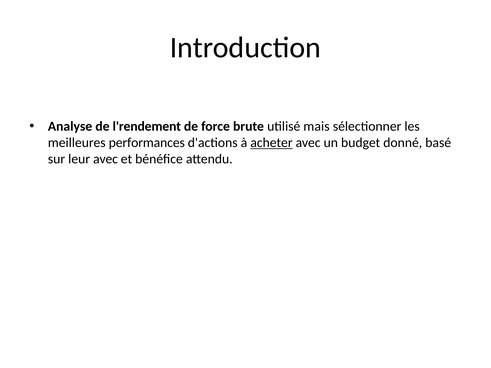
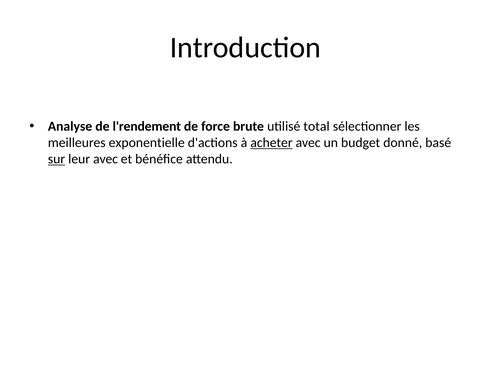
mais: mais -> total (317, 126)
performances: performances -> exponentielle (147, 143)
sur underline: none -> present (57, 159)
